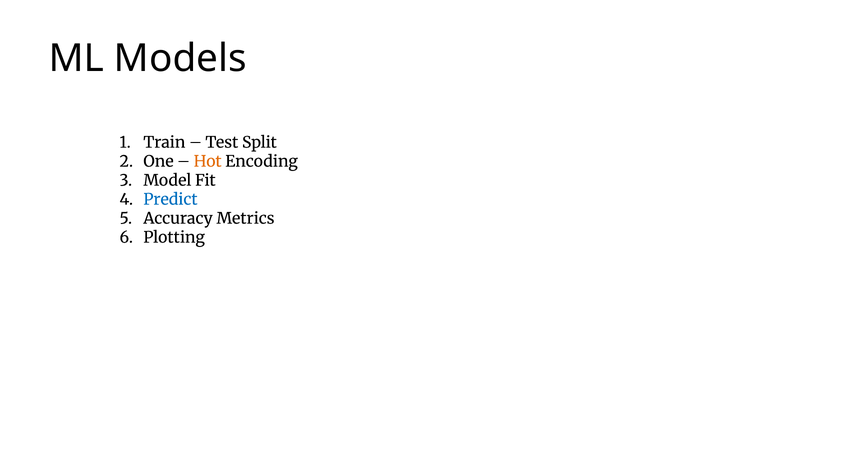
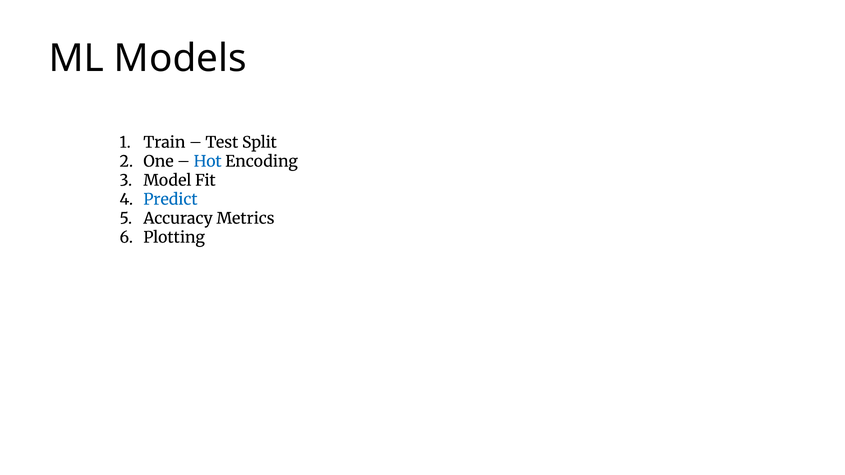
Hot colour: orange -> blue (208, 162)
